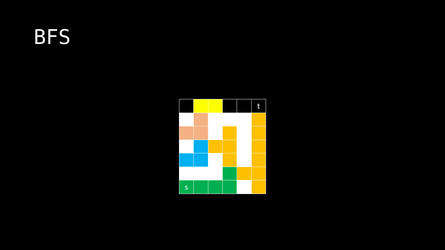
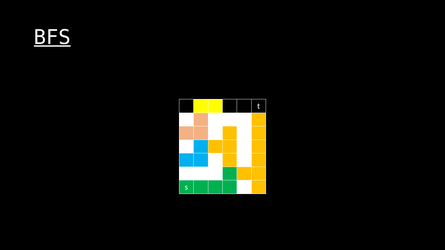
BFS underline: none -> present (52, 37)
